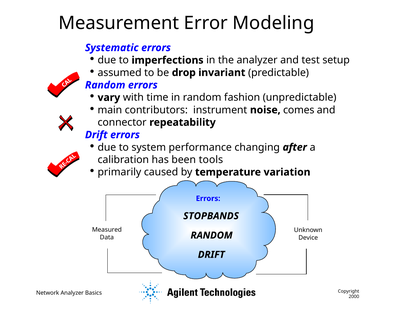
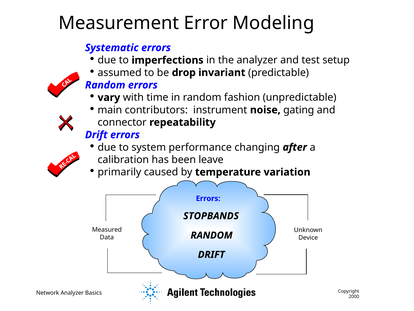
comes: comes -> gating (299, 110)
tools: tools -> leave (211, 159)
